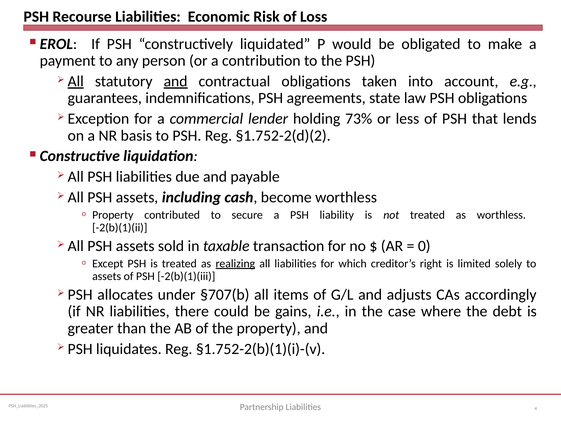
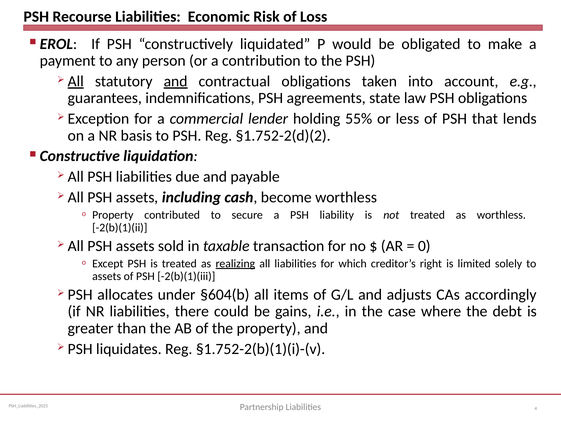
73%: 73% -> 55% (359, 119)
§707(b: §707(b -> §604(b (225, 294)
